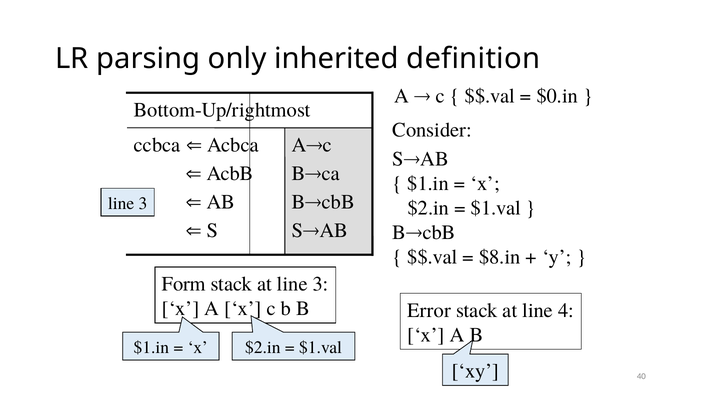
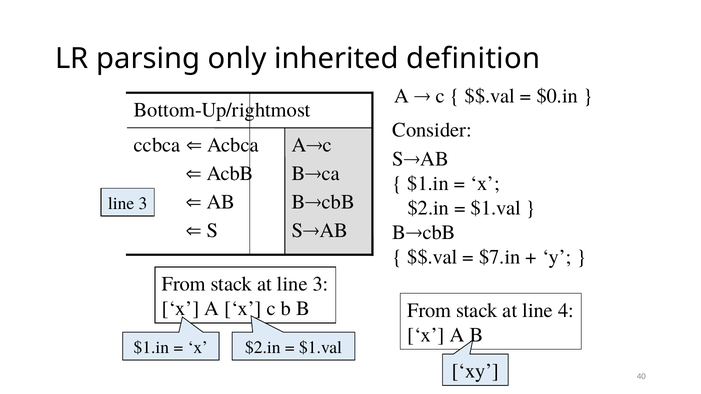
$8.in: $8.in -> $7.in (500, 257)
Form: Form -> From (184, 284)
Error: Error -> From (429, 311)
